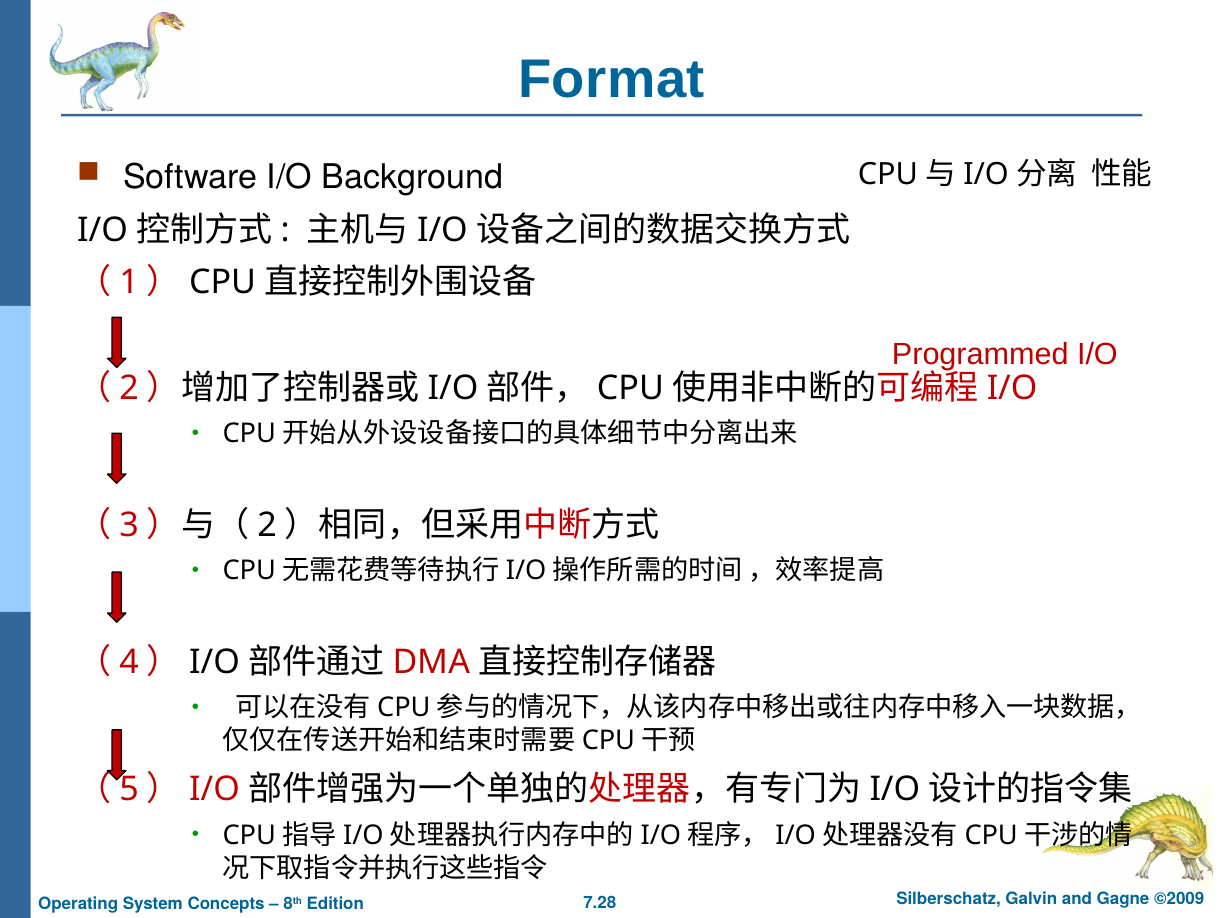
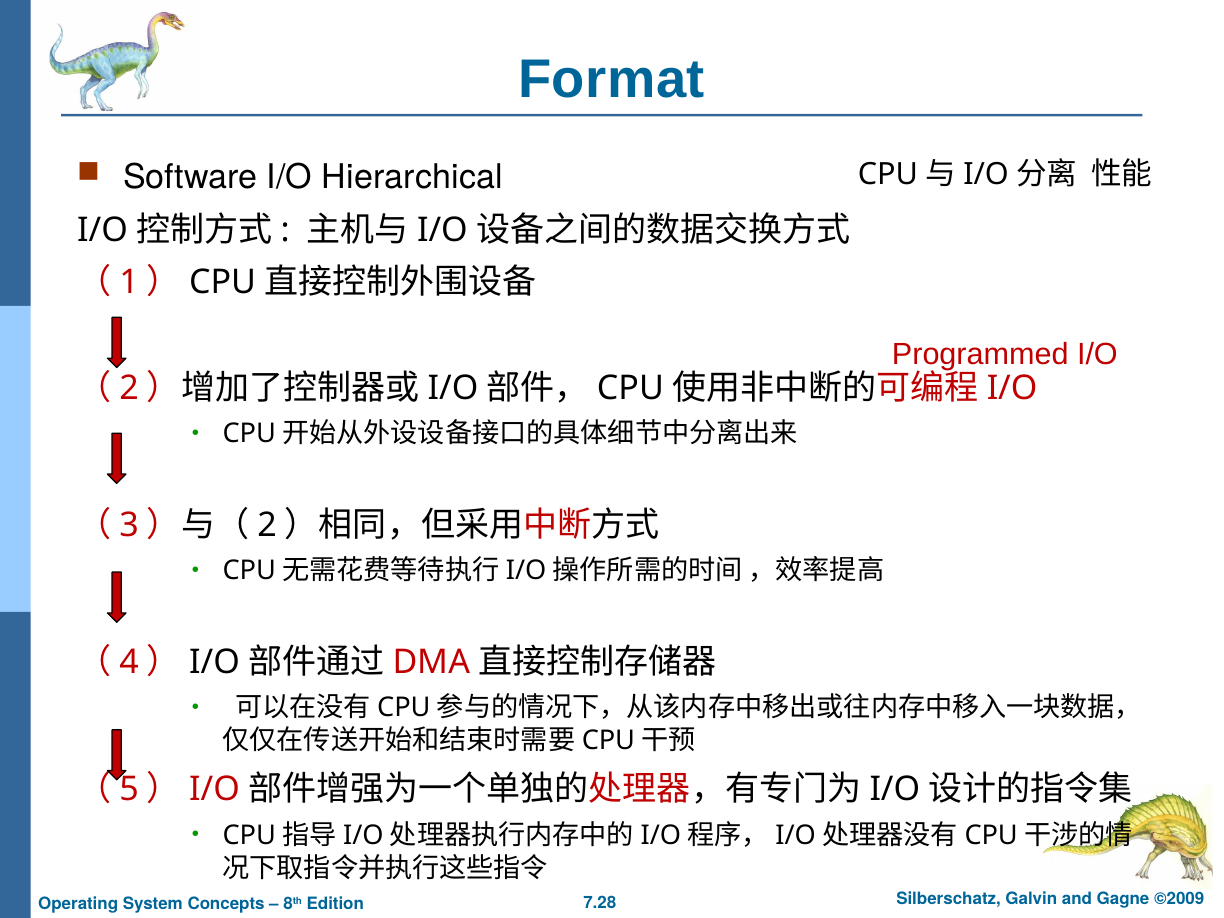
Background: Background -> Hierarchical (412, 177)
